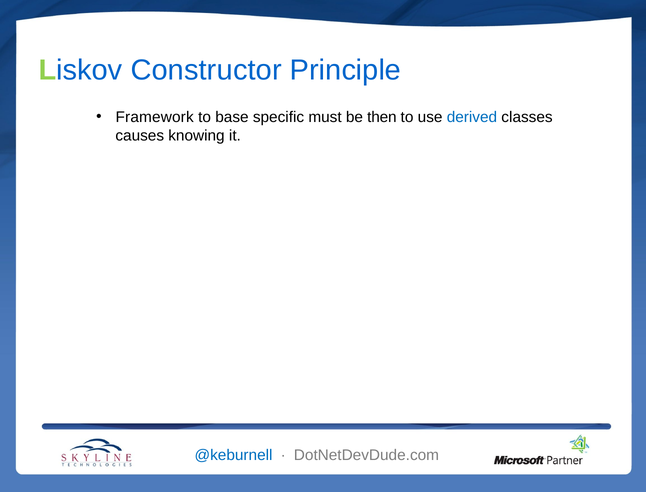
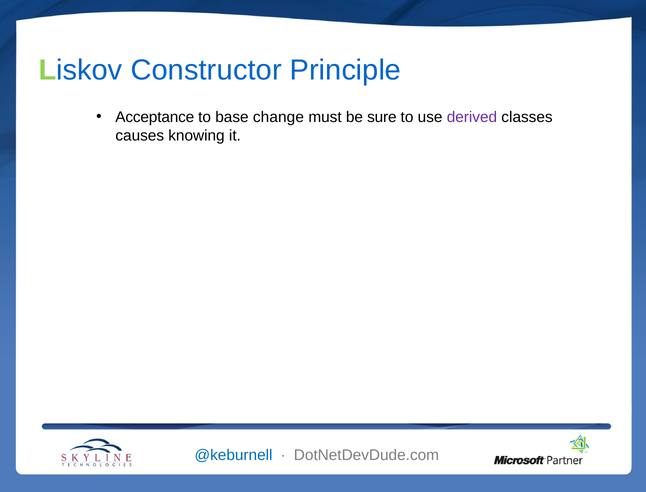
Framework: Framework -> Acceptance (155, 117)
specific: specific -> change (278, 117)
then: then -> sure (382, 117)
derived colour: blue -> purple (472, 117)
